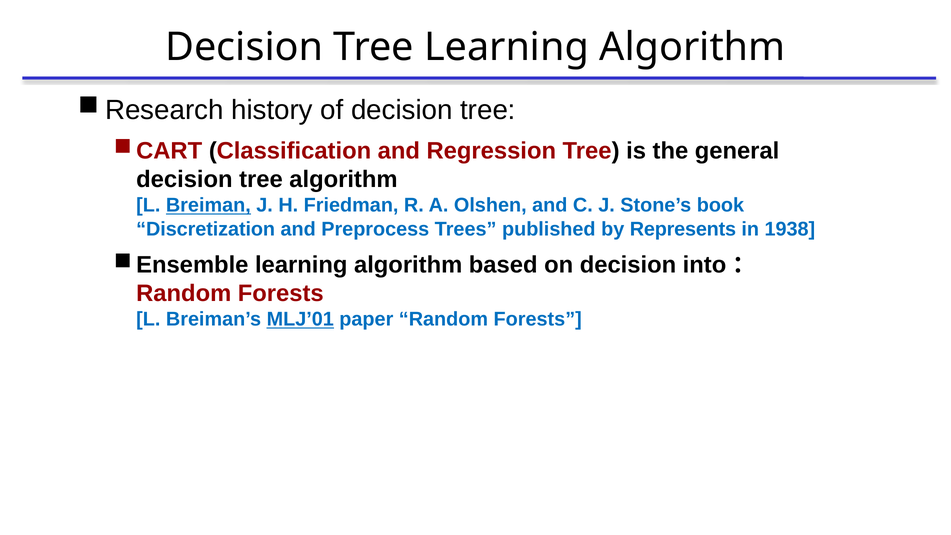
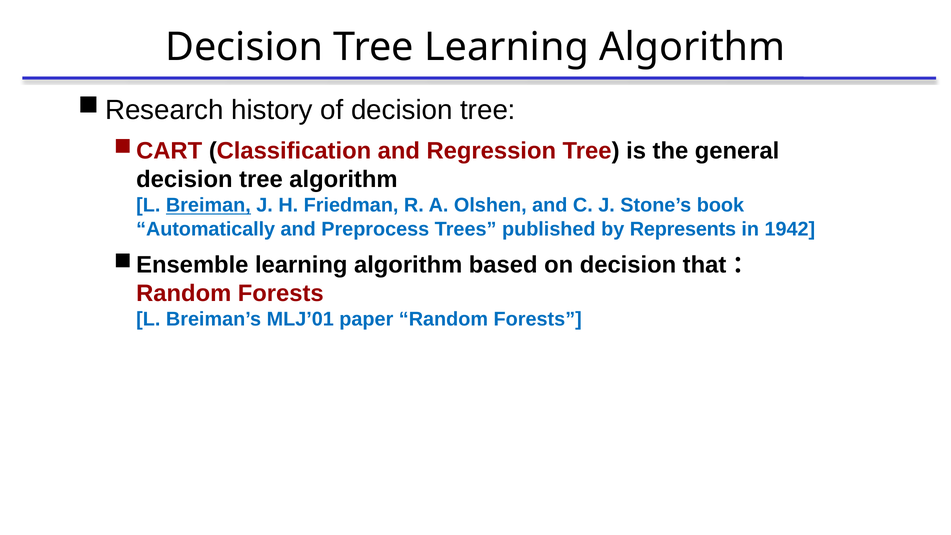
Discretization: Discretization -> Automatically (206, 229)
1938: 1938 -> 1942 (790, 229)
into: into -> that (705, 265)
MLJ’01 underline: present -> none (300, 319)
